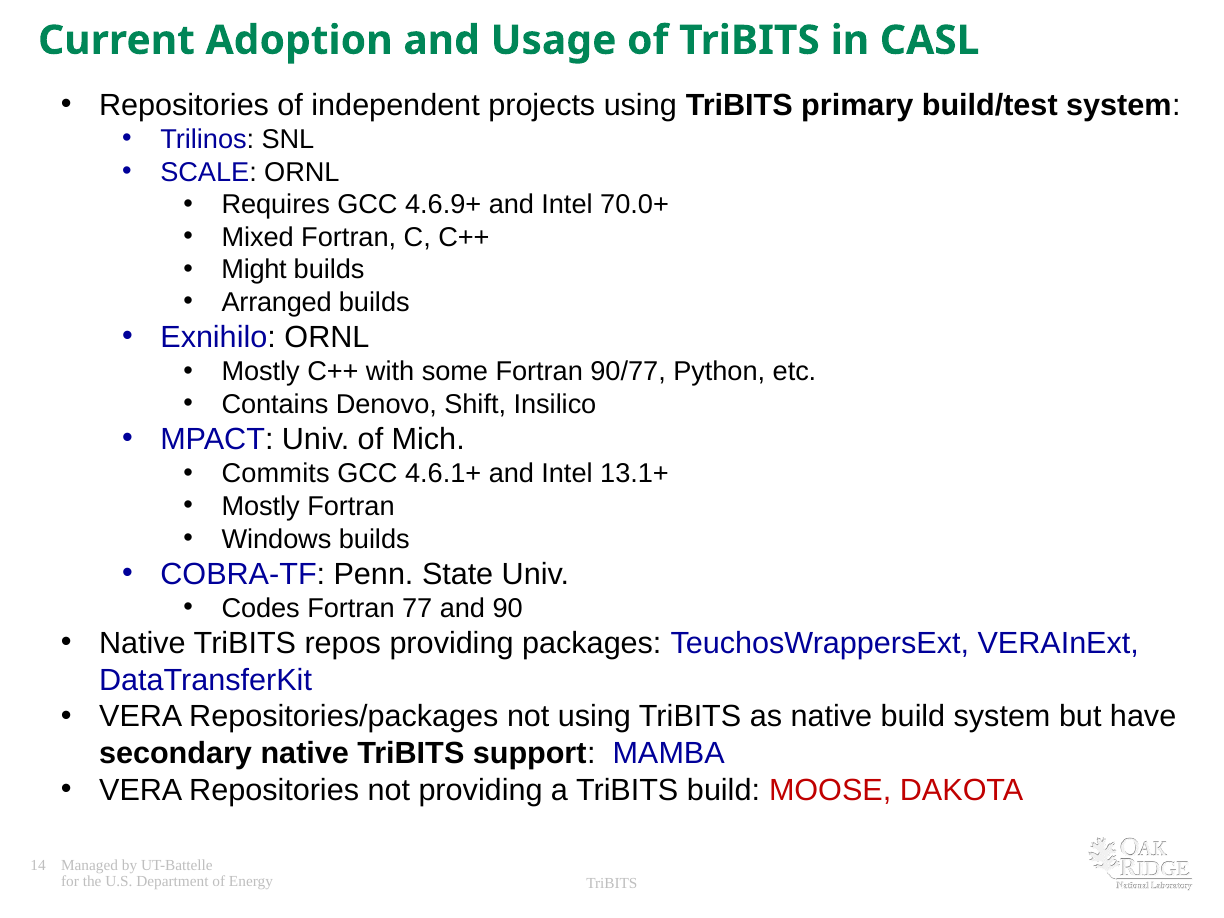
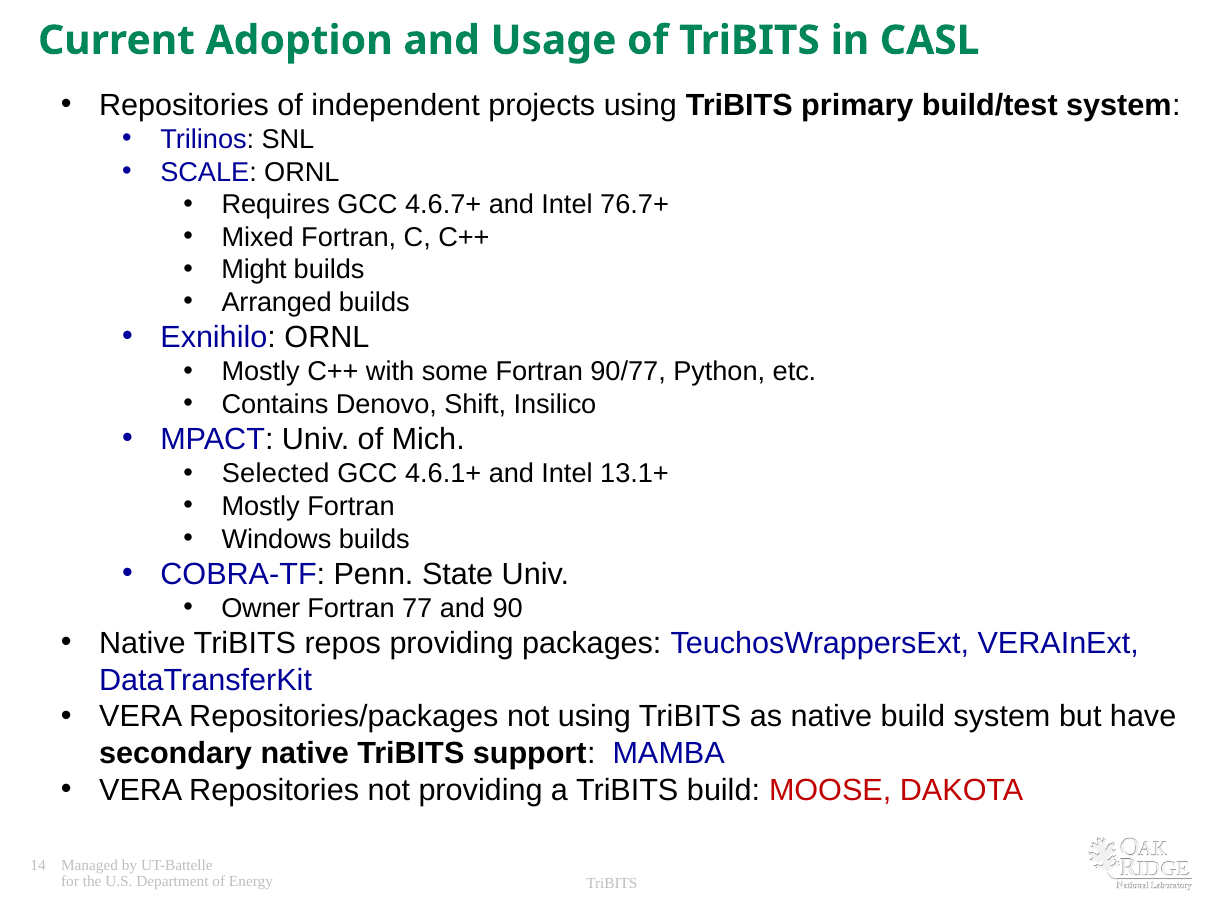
4.6.9+: 4.6.9+ -> 4.6.7+ (443, 205)
70.0+: 70.0+ -> 76.7+ (635, 205)
Commits: Commits -> Selected (276, 474)
Codes: Codes -> Owner (261, 608)
